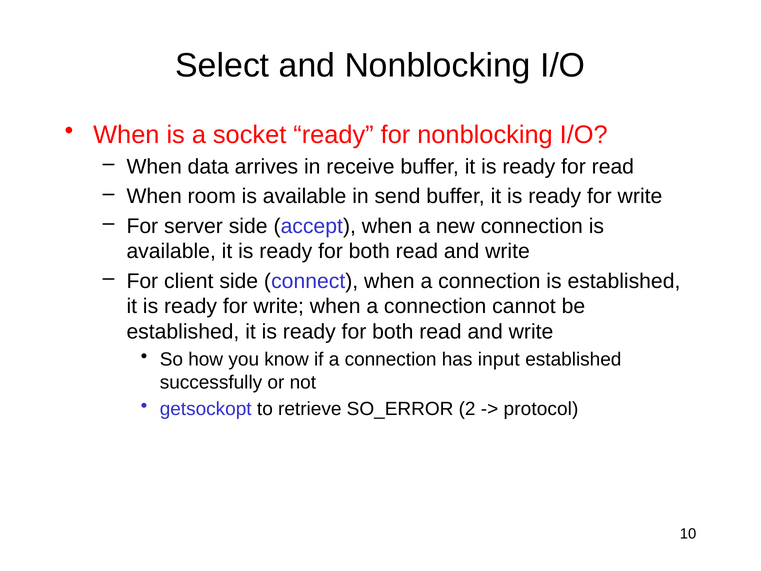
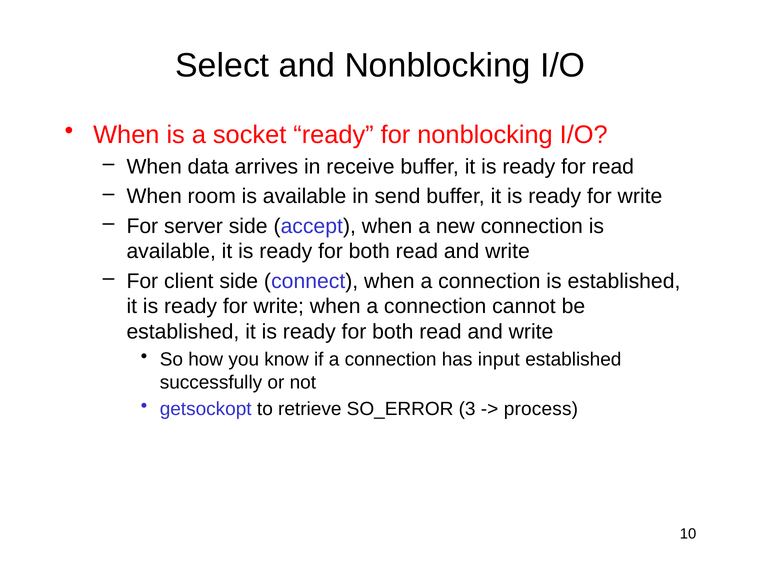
2: 2 -> 3 (467, 409)
protocol: protocol -> process (541, 409)
